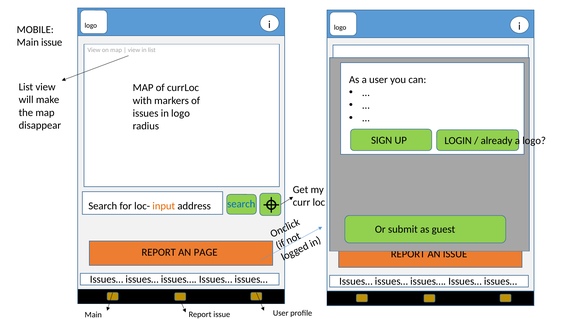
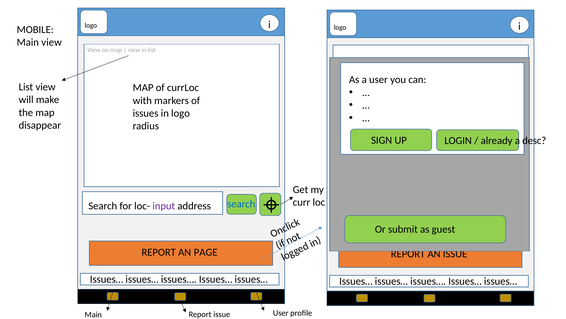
Main issue: issue -> view (52, 42)
a logo: logo -> desc (534, 140)
input colour: orange -> purple (164, 206)
